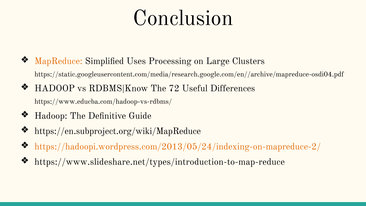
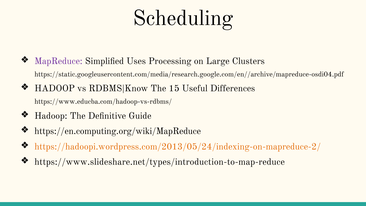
Conclusion: Conclusion -> Scheduling (183, 18)
MapReduce colour: orange -> purple (58, 61)
72: 72 -> 15 (174, 88)
https://en.subproject.org/wiki/MapReduce: https://en.subproject.org/wiki/MapReduce -> https://en.computing.org/wiki/MapReduce (118, 131)
